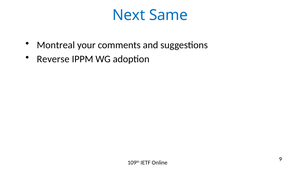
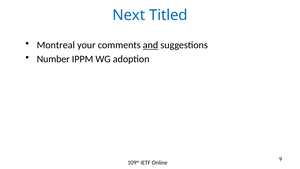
Same: Same -> Titled (168, 15)
and underline: none -> present (151, 45)
Reverse: Reverse -> Number (53, 59)
